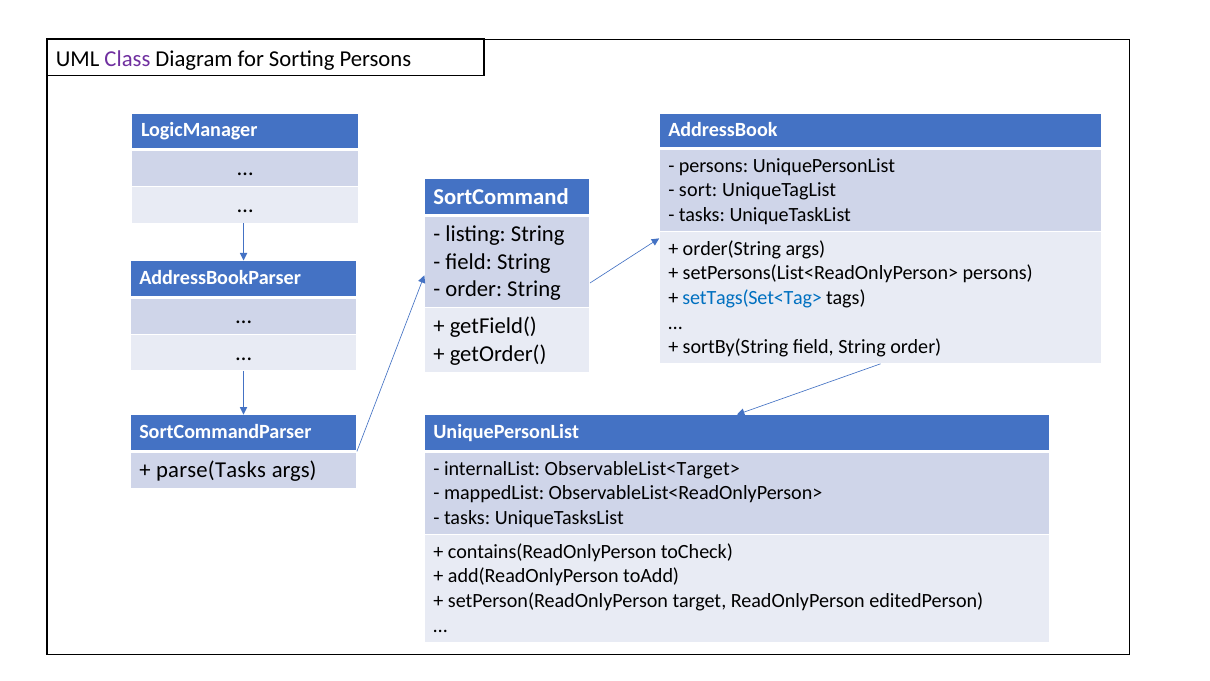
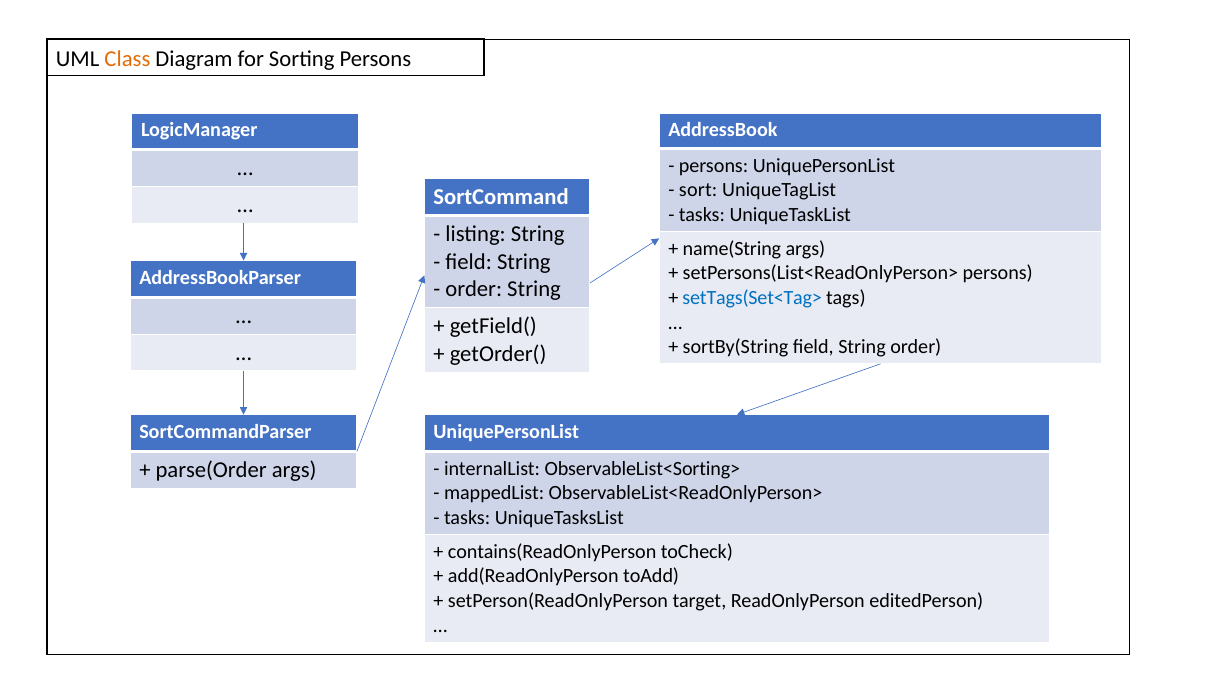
Class colour: purple -> orange (127, 59)
order(String: order(String -> name(String (732, 248)
ObservableList<Target>: ObservableList<Target> -> ObservableList<Sorting> (642, 468)
parse(Tasks: parse(Tasks -> parse(Order (211, 470)
